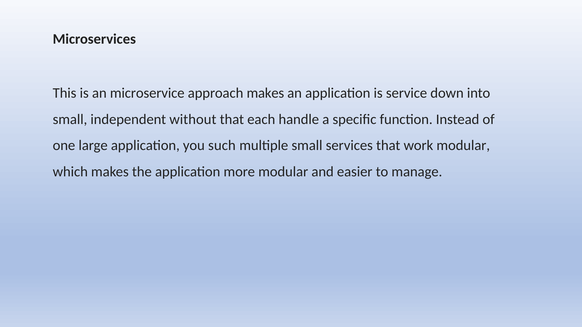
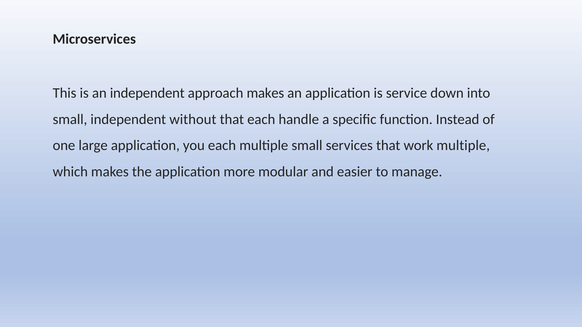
an microservice: microservice -> independent (147, 93)
you such: such -> each (222, 146)
work modular: modular -> multiple (463, 146)
